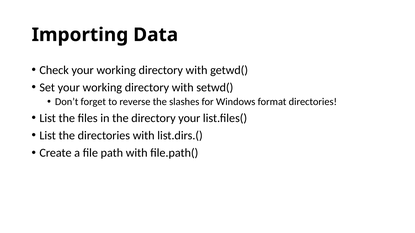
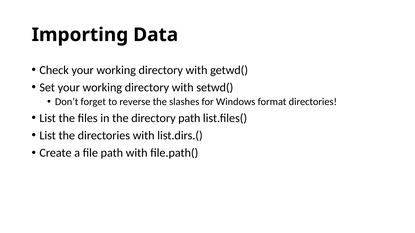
directory your: your -> path (189, 118)
